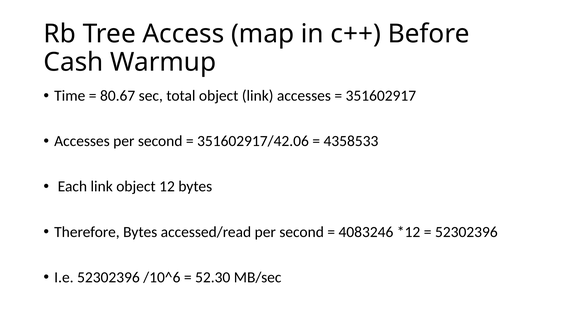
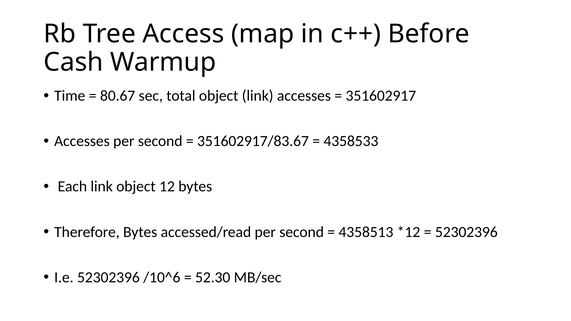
351602917/42.06: 351602917/42.06 -> 351602917/83.67 (253, 141)
4083246: 4083246 -> 4358513 (366, 232)
